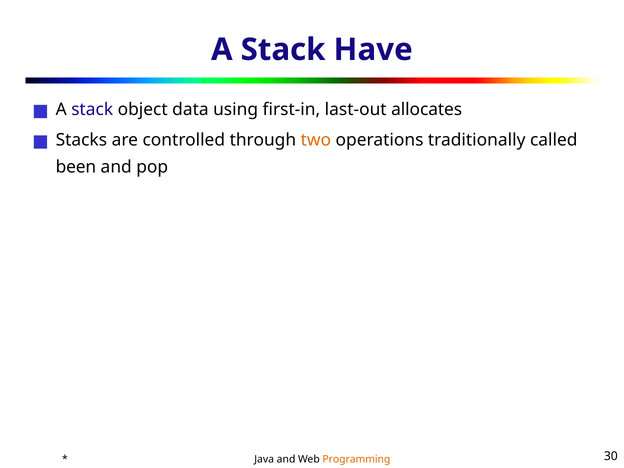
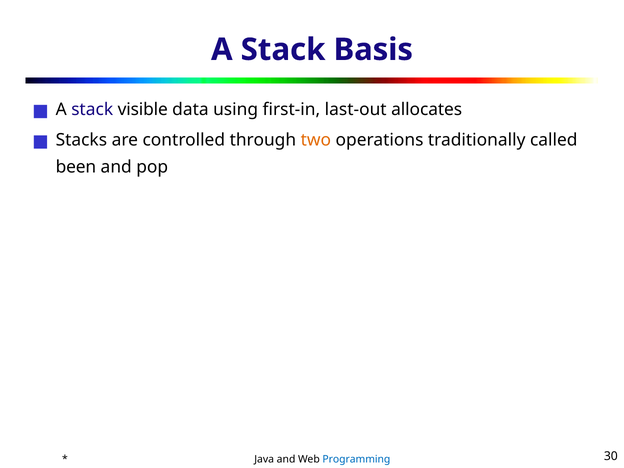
Have: Have -> Basis (373, 50)
object: object -> visible (143, 109)
Programming colour: orange -> blue (356, 459)
